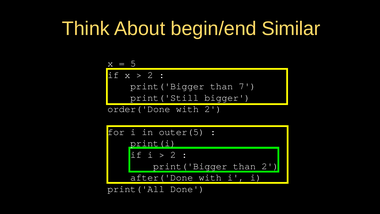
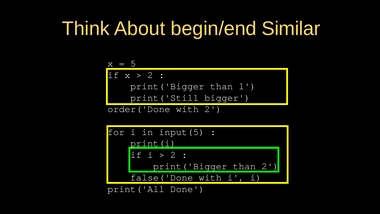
7: 7 -> 1 (247, 86)
outer(5: outer(5 -> input(5 (182, 132)
after('Done: after('Done -> false('Done (162, 177)
